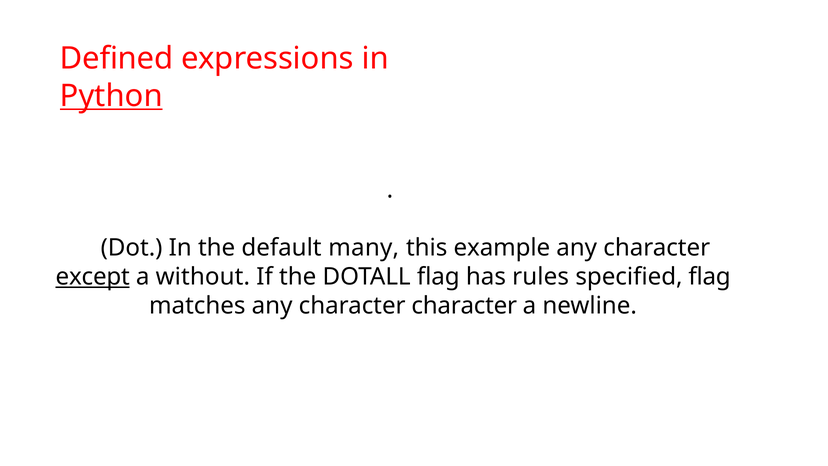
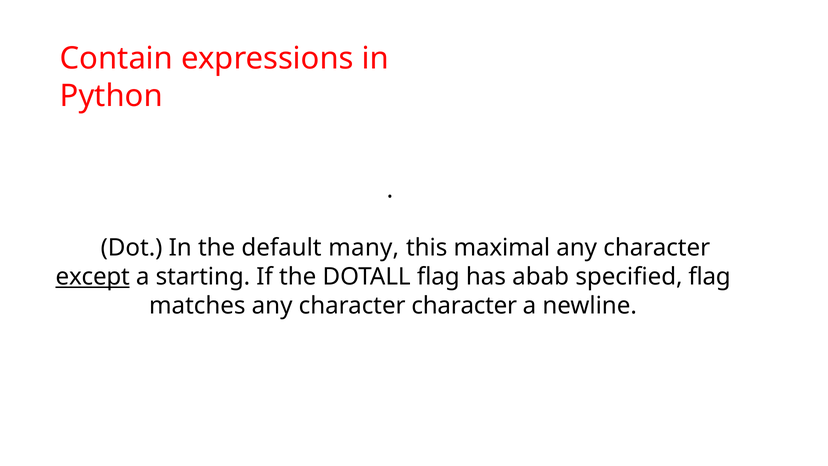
Defined: Defined -> Contain (116, 59)
Python underline: present -> none (111, 96)
example: example -> maximal (502, 248)
without: without -> starting (203, 277)
rules: rules -> abab (541, 277)
